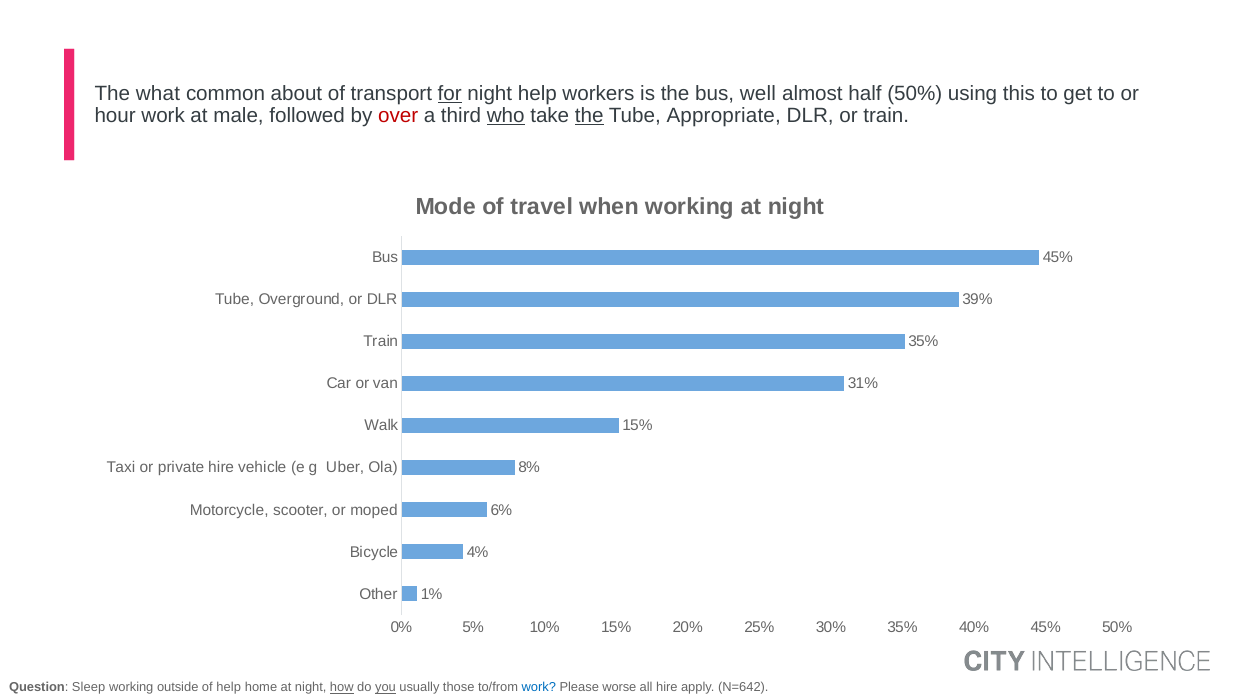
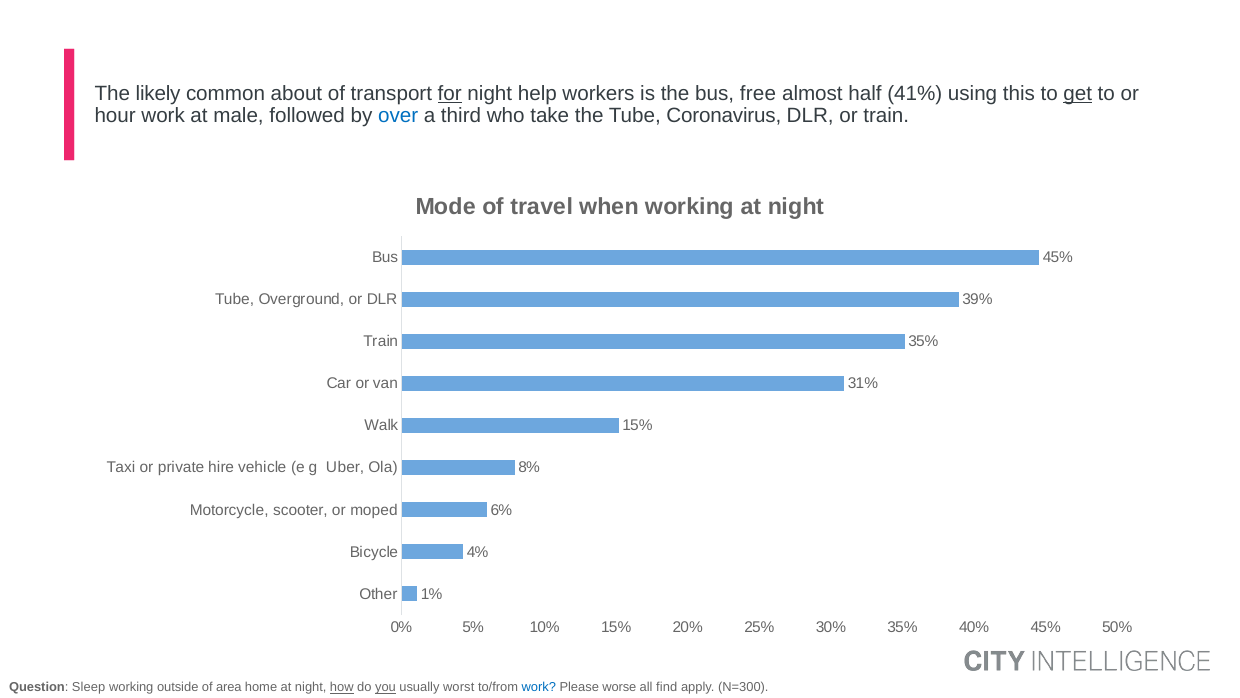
what: what -> likely (158, 93)
well: well -> free (758, 93)
half 50%: 50% -> 41% (915, 93)
get underline: none -> present (1078, 93)
over colour: red -> blue (398, 116)
who underline: present -> none (506, 116)
the underline: present -> none (589, 116)
Appropriate: Appropriate -> Coronavirus (724, 116)
of help: help -> area (229, 687)
those: those -> worst (459, 687)
all hire: hire -> find (667, 687)
N=642: N=642 -> N=300 (743, 687)
